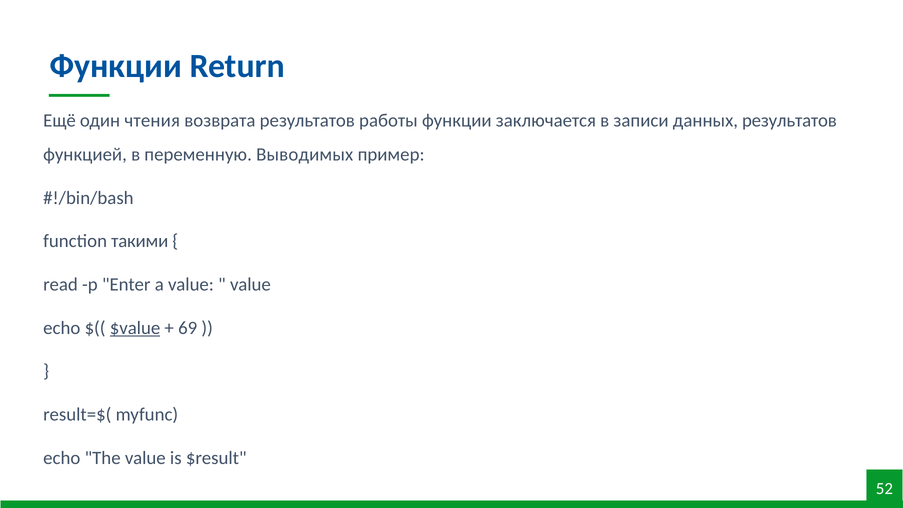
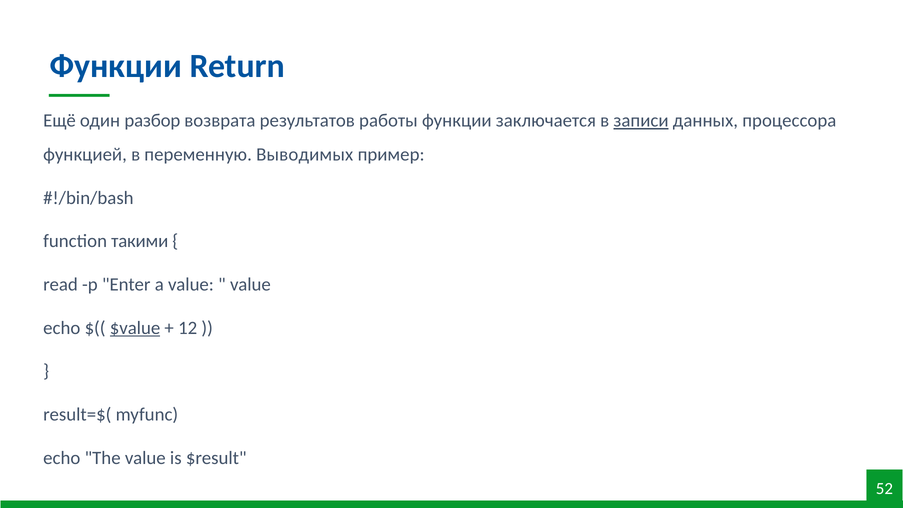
чтения: чтения -> разбор (152, 121)
записи underline: none -> present (641, 121)
данных результатов: результатов -> процессора (789, 121)
69: 69 -> 12 (188, 328)
